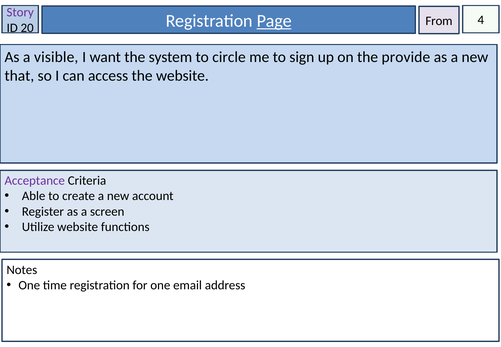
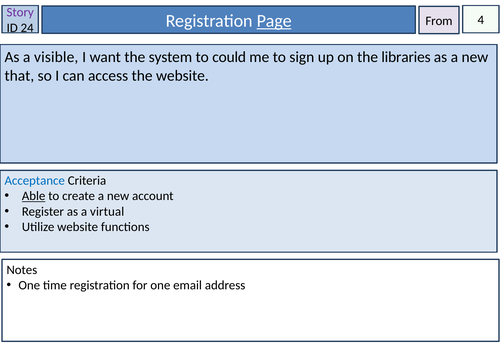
20: 20 -> 24 (27, 28)
circle: circle -> could (229, 57)
provide: provide -> libraries (406, 57)
Acceptance colour: purple -> blue (35, 181)
Able underline: none -> present (34, 196)
screen: screen -> virtual (107, 211)
